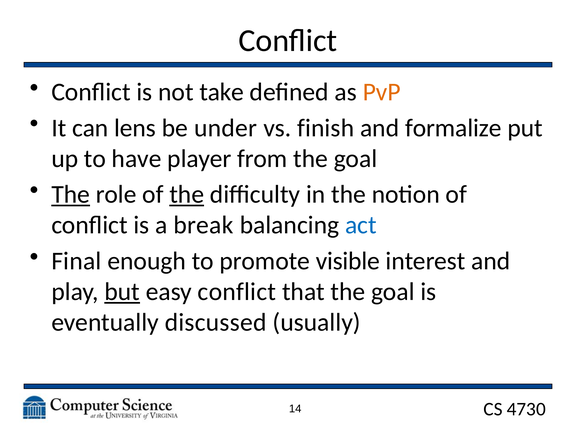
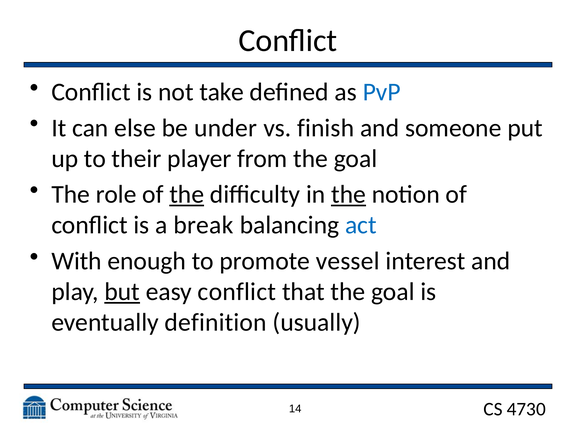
PvP colour: orange -> blue (382, 92)
lens: lens -> else (135, 128)
formalize: formalize -> someone (453, 128)
have: have -> their (136, 159)
The underline: present -> none (71, 194)
the underline: none -> present (349, 194)
Final: Final -> With (77, 261)
visible: visible -> vessel (348, 261)
discussed: discussed -> definition (216, 323)
